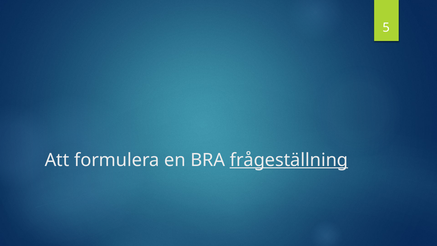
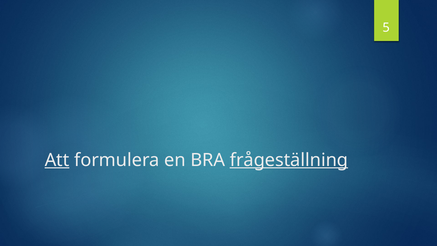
Att underline: none -> present (57, 160)
